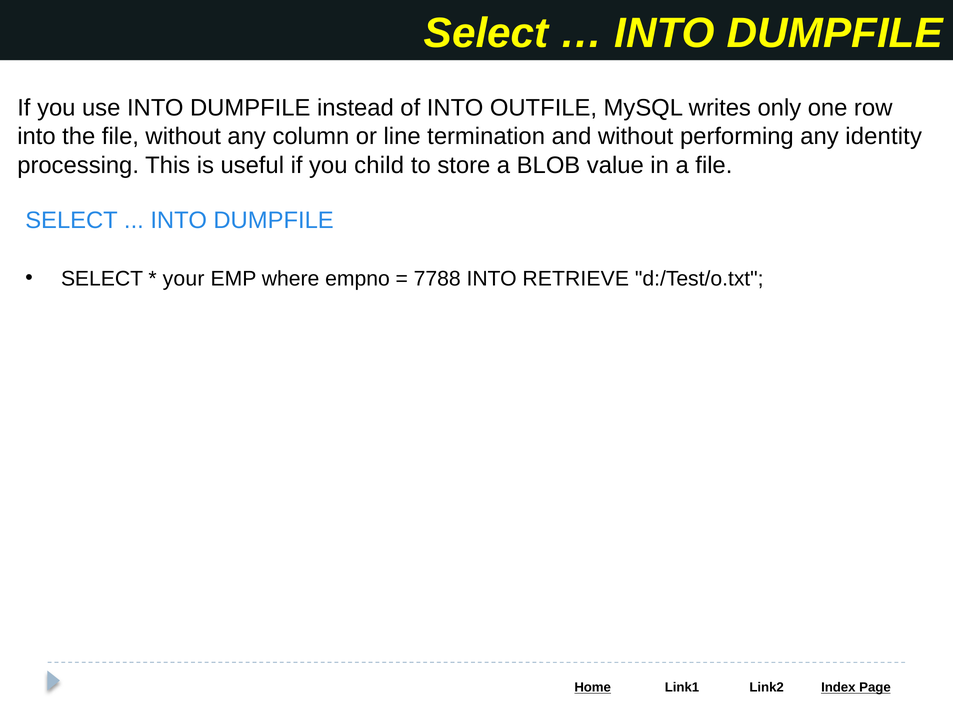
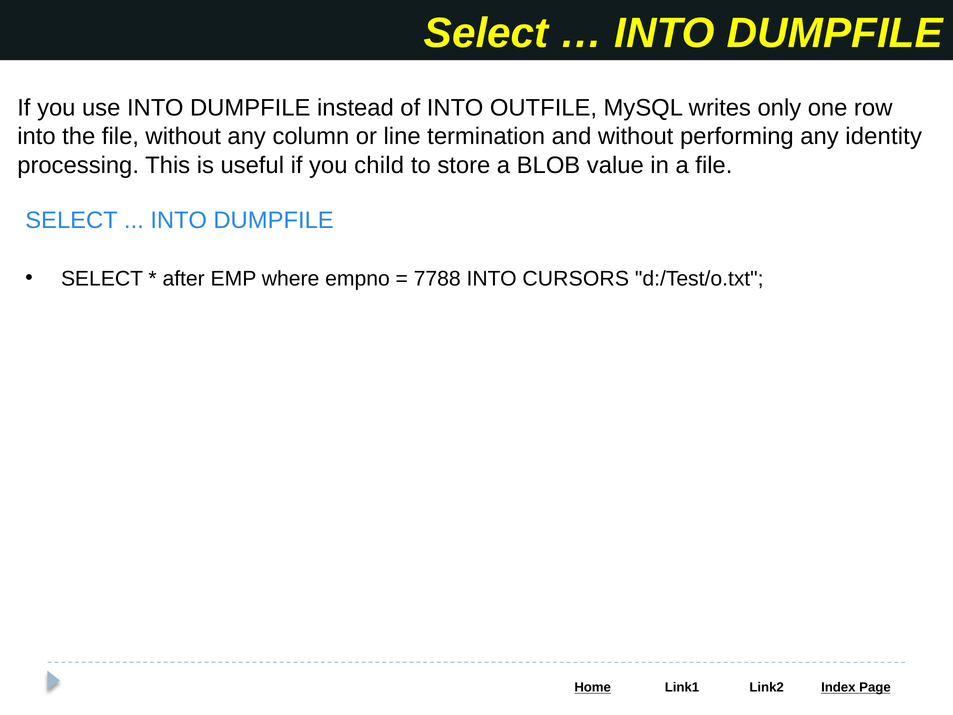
your: your -> after (184, 279)
RETRIEVE: RETRIEVE -> CURSORS (576, 279)
